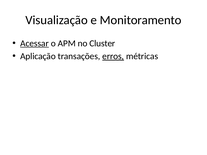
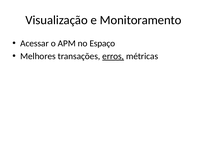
Acessar underline: present -> none (34, 43)
Cluster: Cluster -> Espaço (102, 43)
Aplicação: Aplicação -> Melhores (38, 56)
